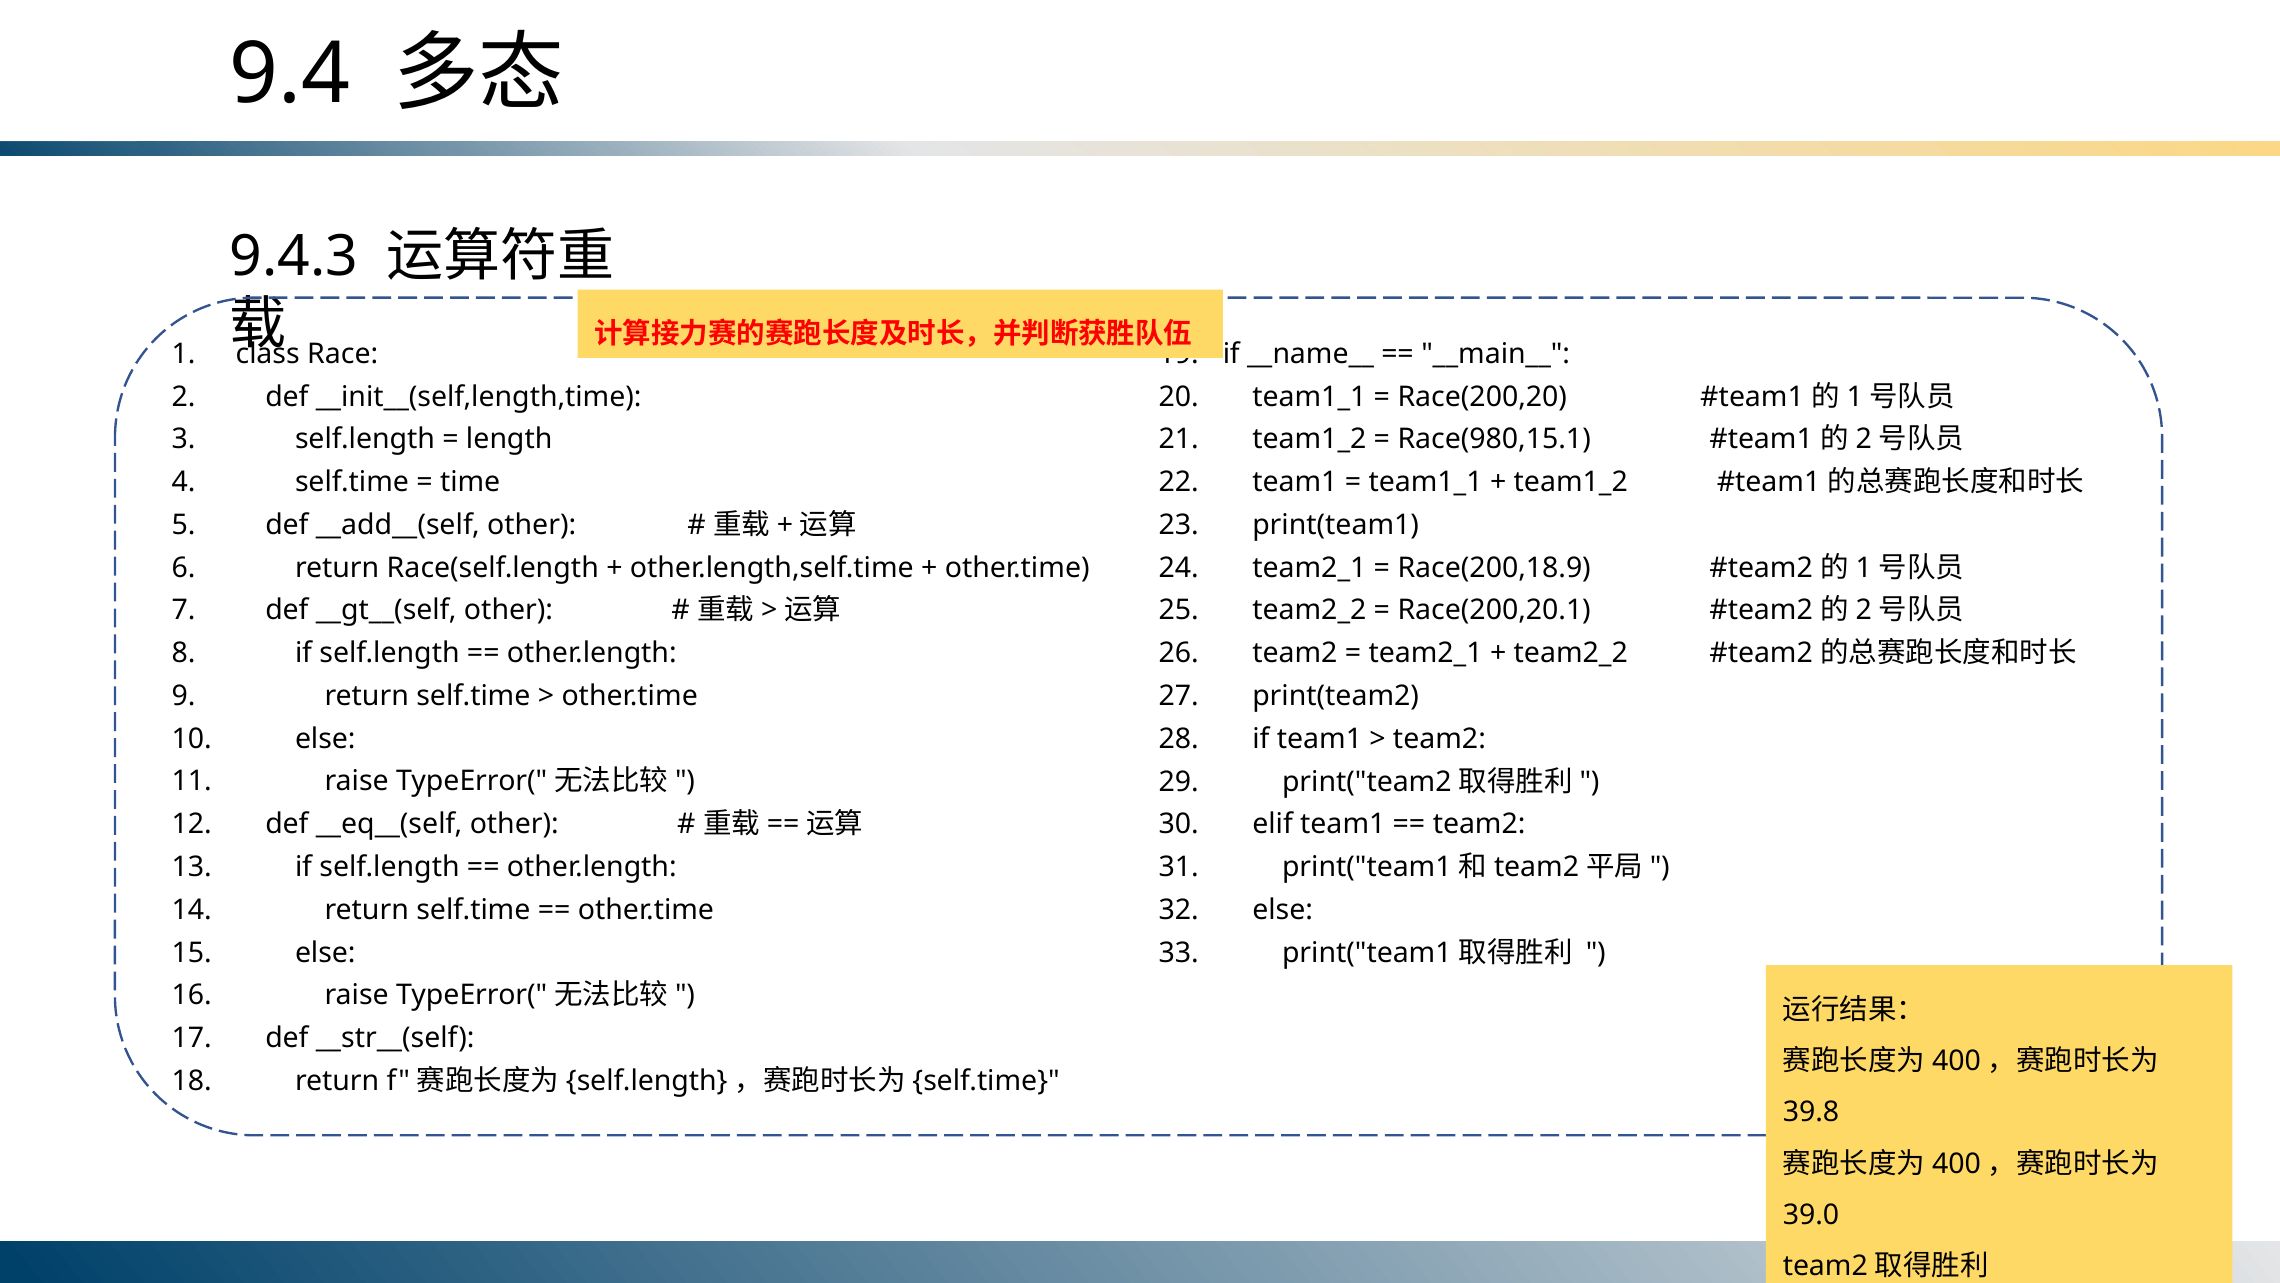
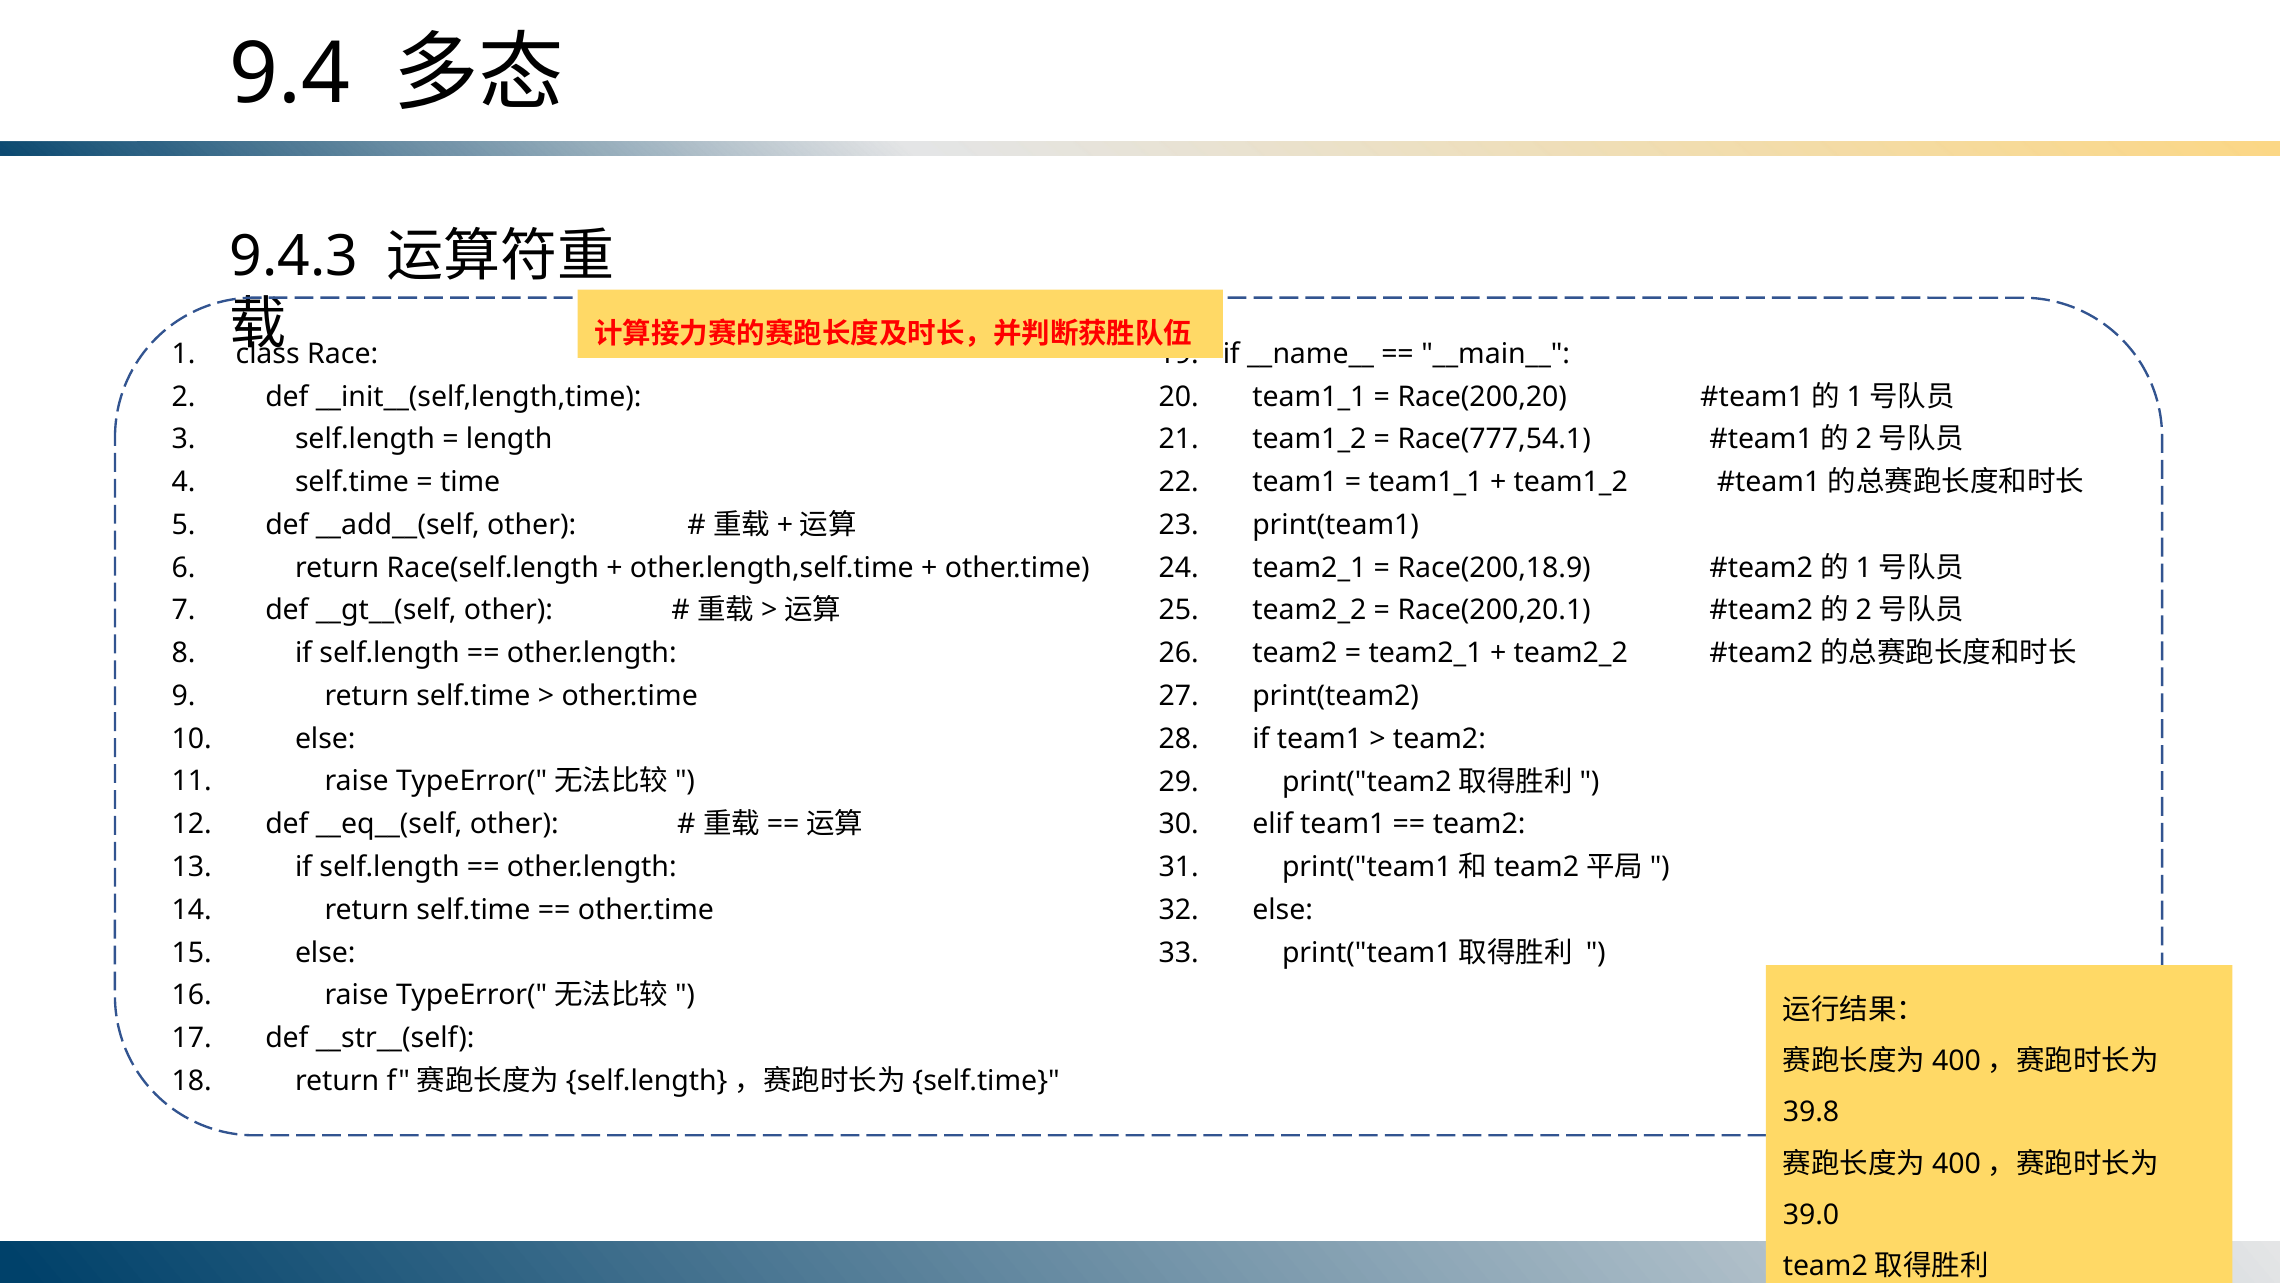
Race(980,15.1: Race(980,15.1 -> Race(777,54.1 (1494, 439)
